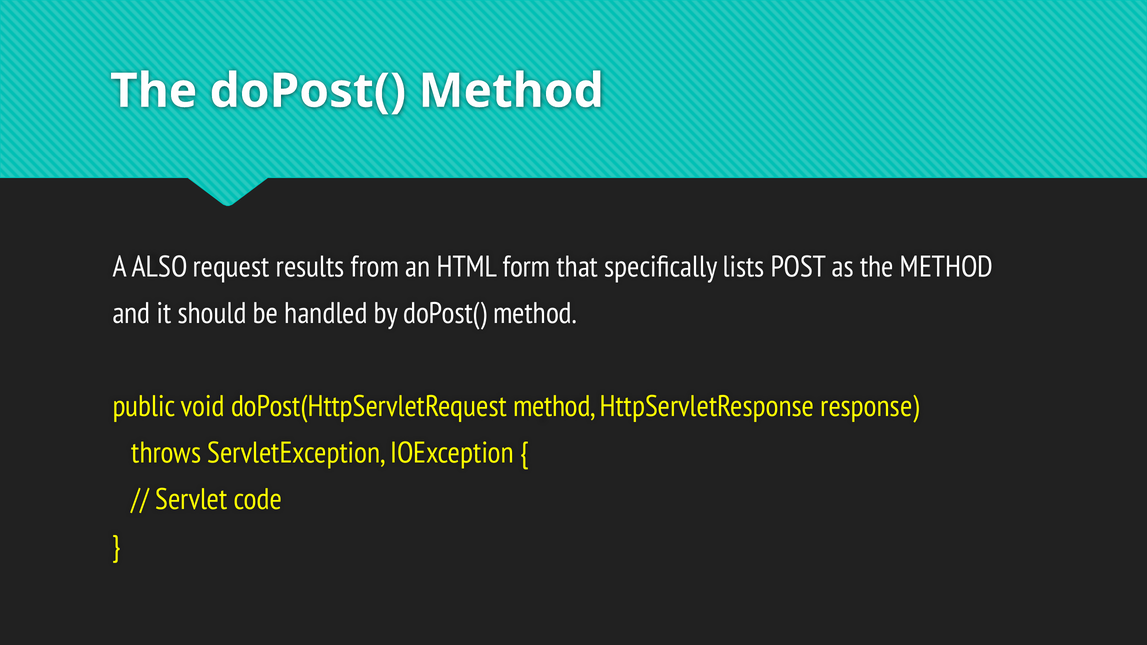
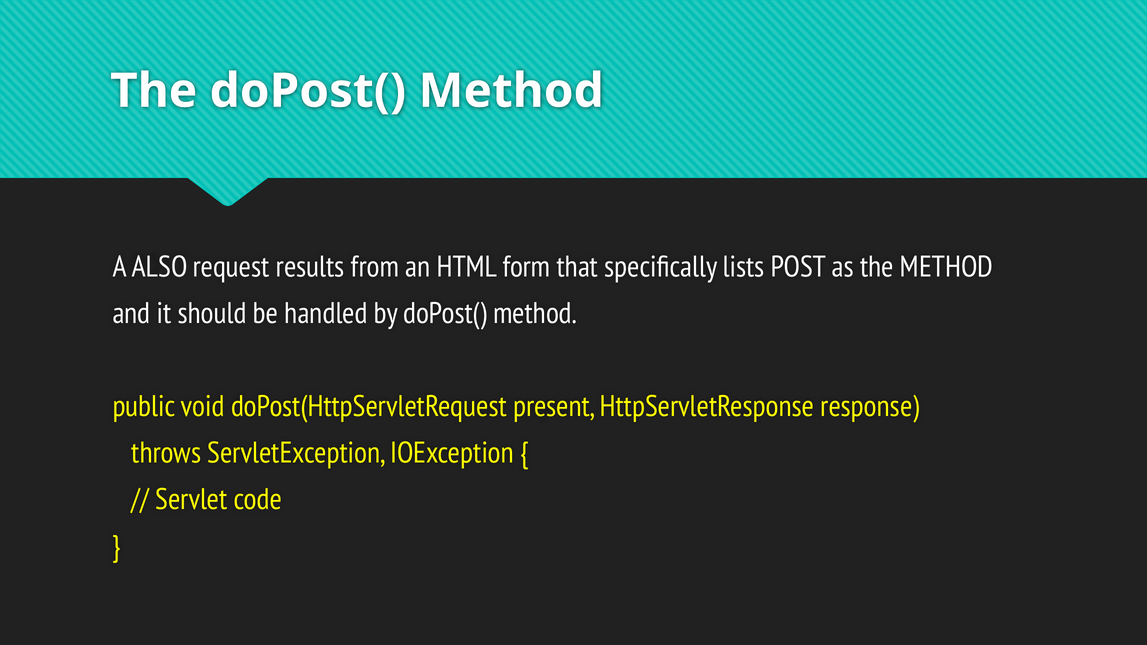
doPost(HttpServletRequest method: method -> present (554, 407)
